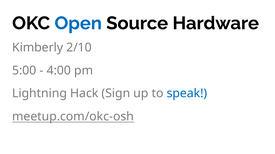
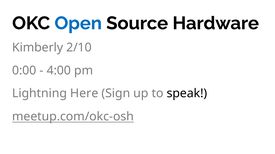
5:00: 5:00 -> 0:00 (24, 71)
Hack: Hack -> Here (84, 94)
speak colour: blue -> black (187, 94)
